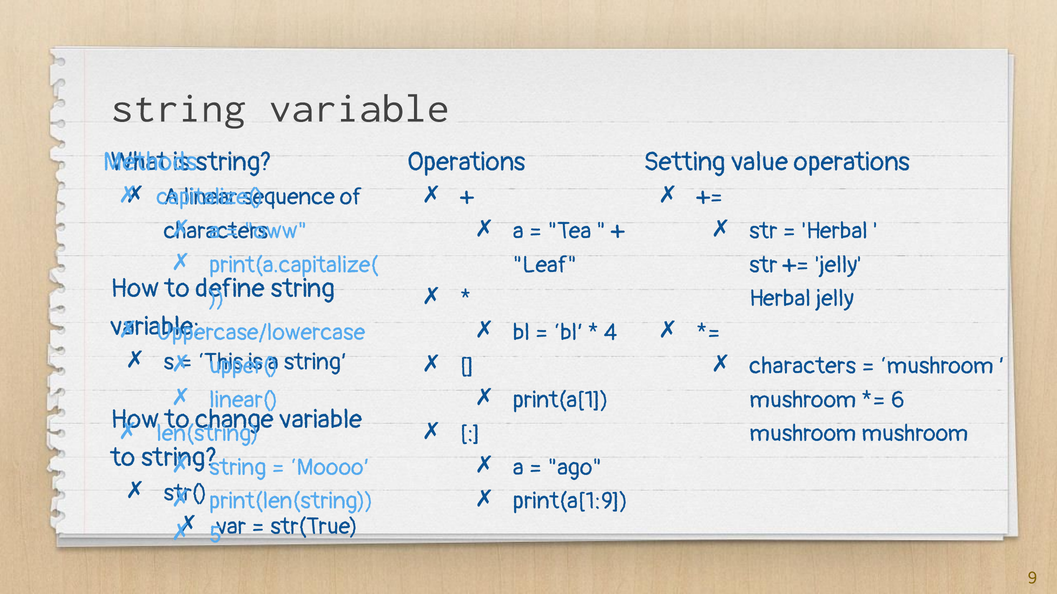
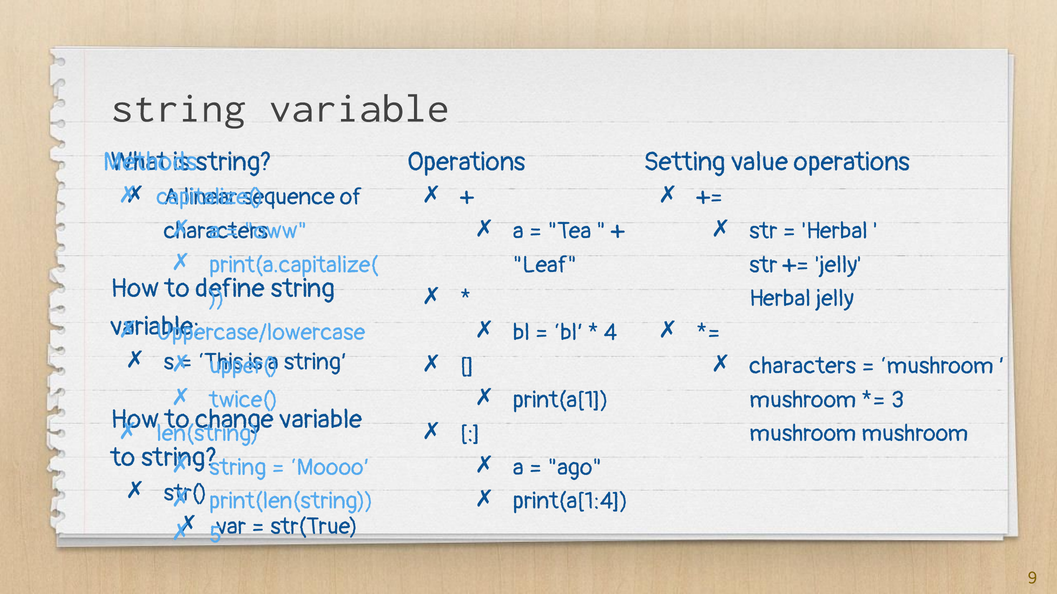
linear(: linear( -> twice( (244, 400)
6: 6 -> 3 (898, 400)
print(a[1:9: print(a[1:9 -> print(a[1:4 (571, 502)
